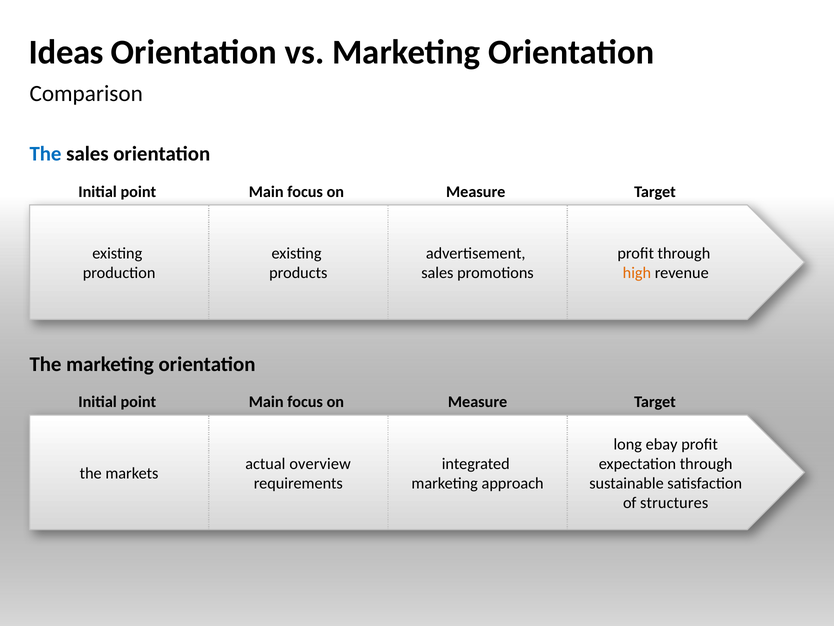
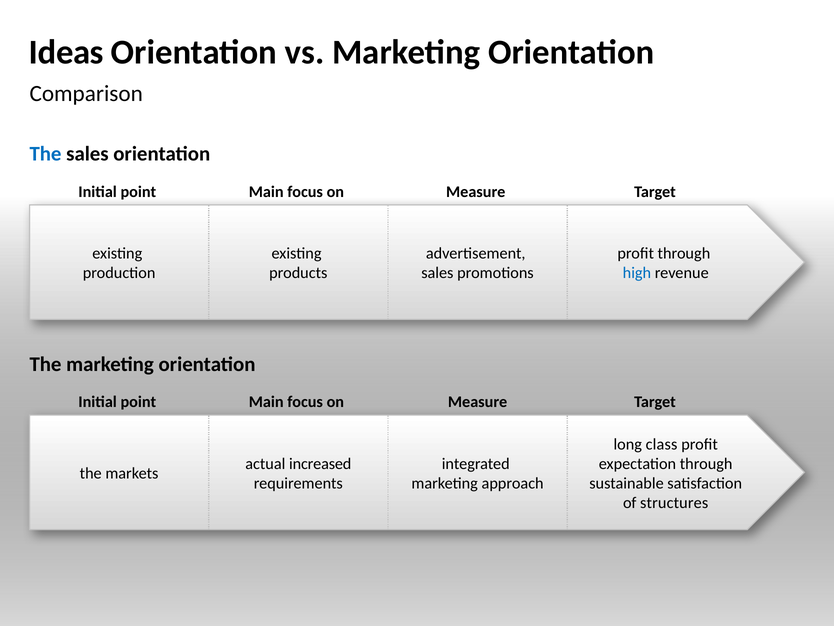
high colour: orange -> blue (637, 273)
ebay: ebay -> class (662, 444)
overview: overview -> increased (320, 463)
